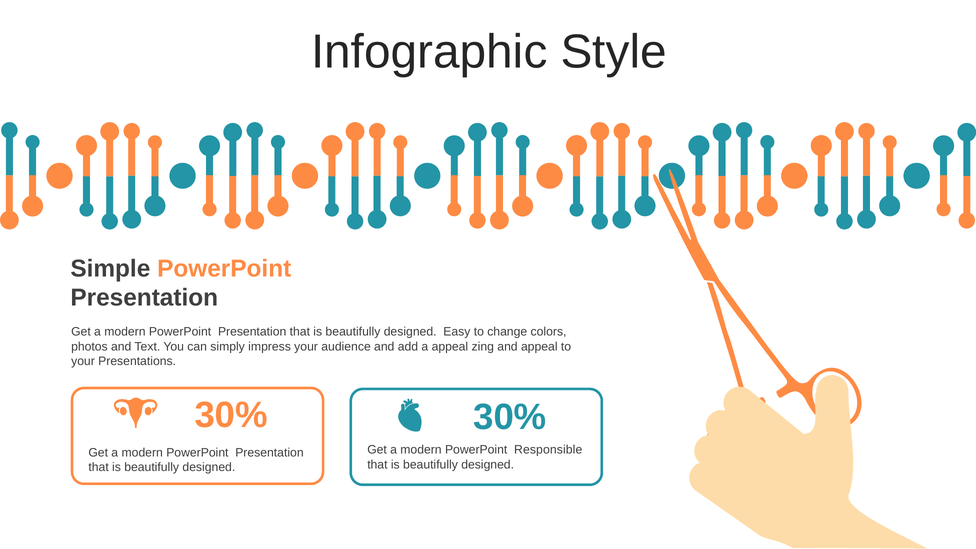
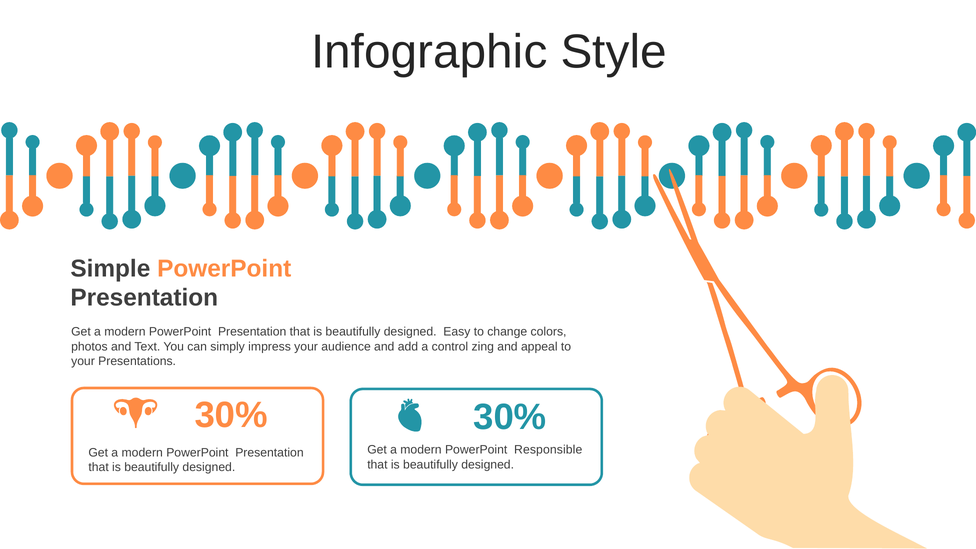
a appeal: appeal -> control (450, 347)
